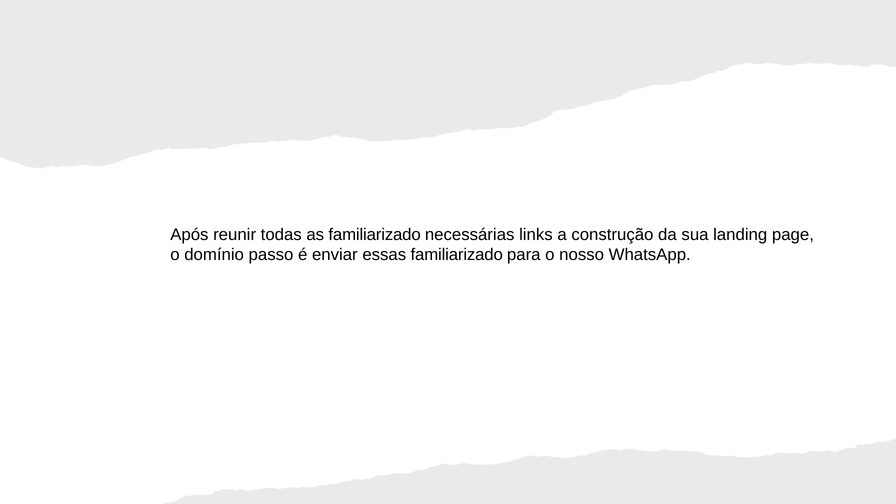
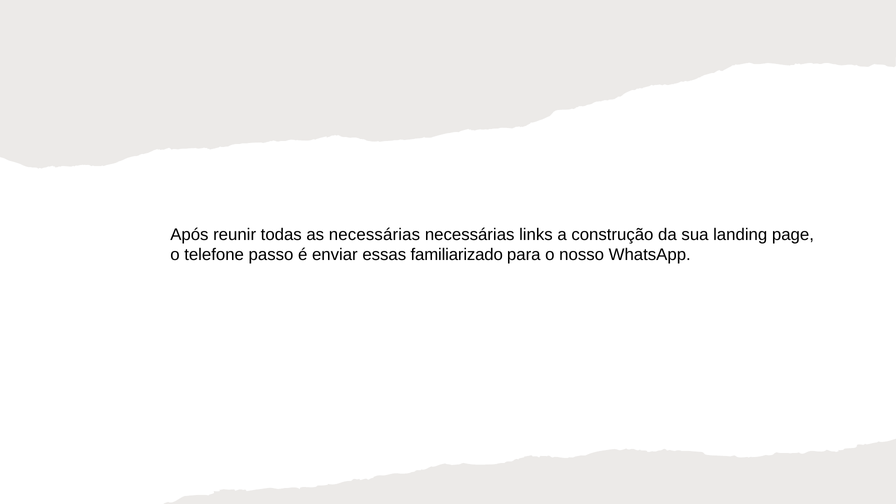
as familiarizado: familiarizado -> necessárias (374, 235)
domínio: domínio -> telefone (214, 255)
